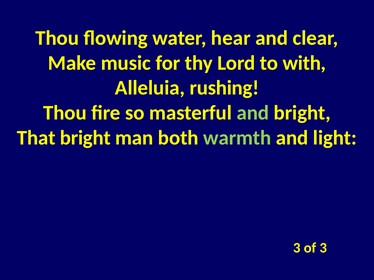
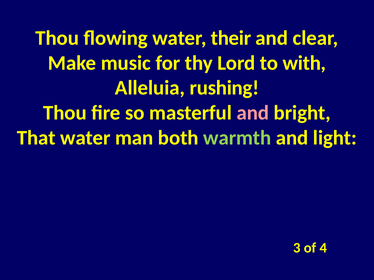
hear: hear -> their (231, 38)
and colour: light green -> pink (253, 113)
That bright: bright -> water (85, 138)
of 3: 3 -> 4 (323, 248)
